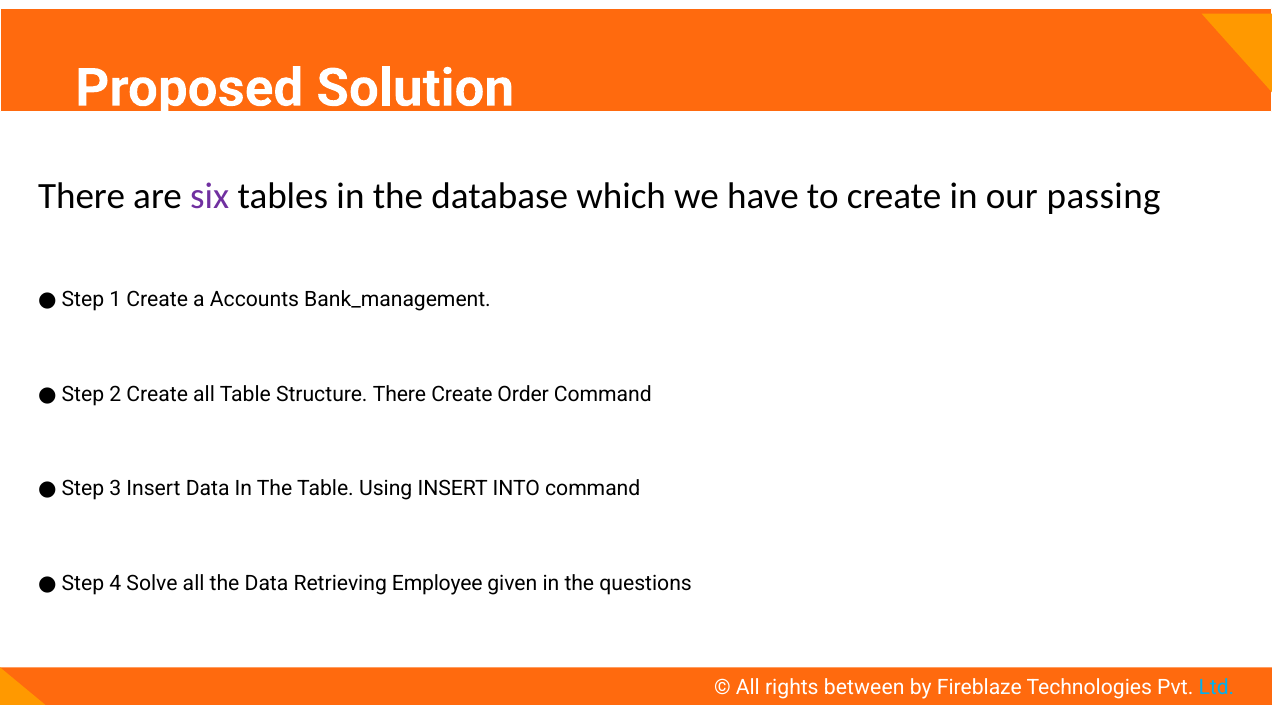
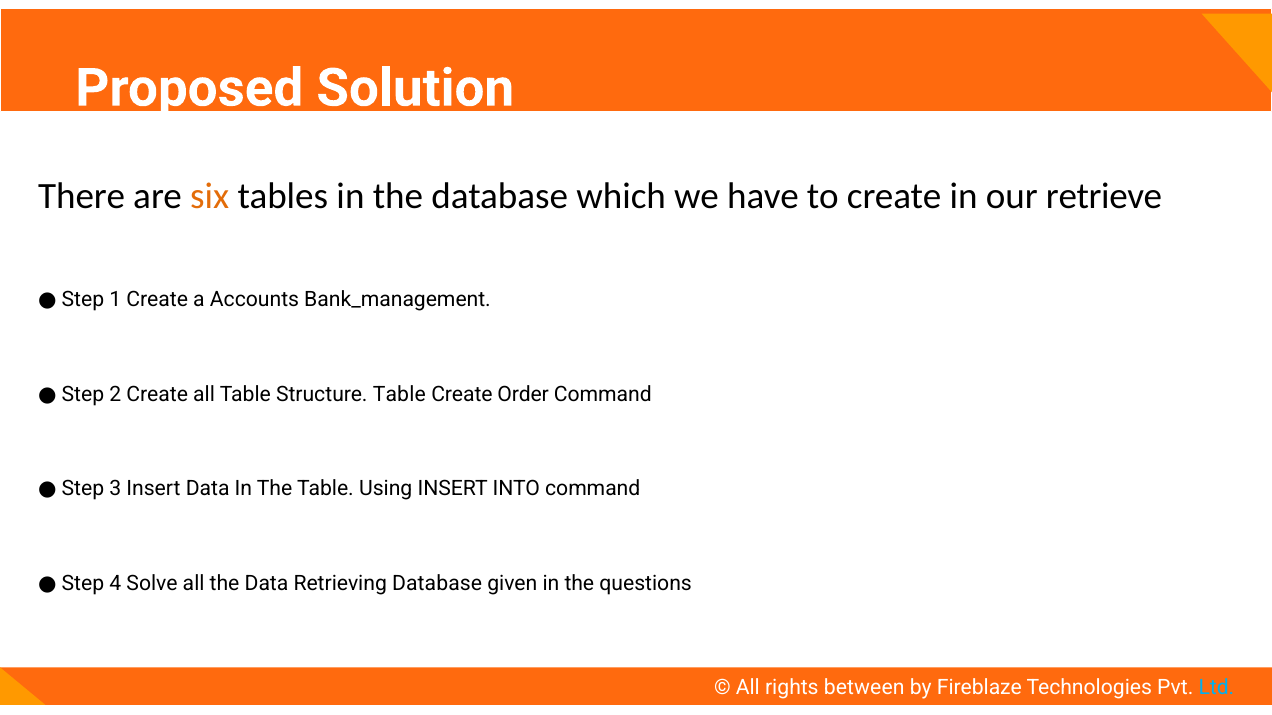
six colour: purple -> orange (210, 197)
passing: passing -> retrieve (1104, 197)
Structure There: There -> Table (399, 395)
Retrieving Employee: Employee -> Database (437, 584)
